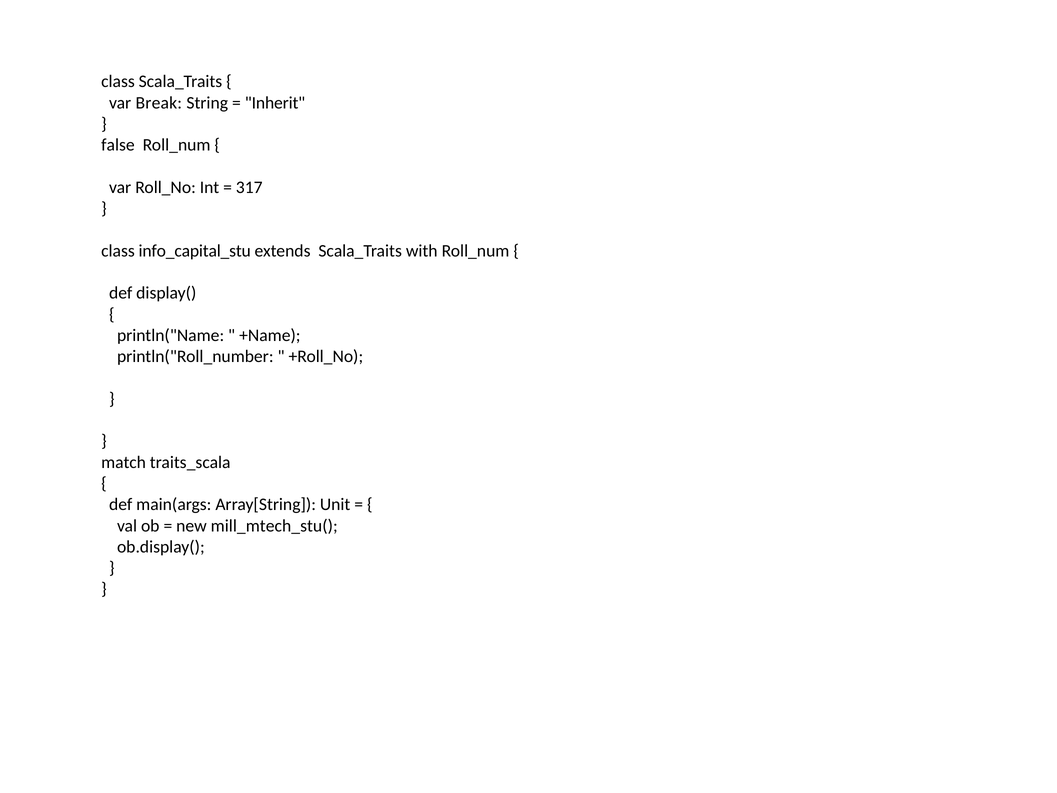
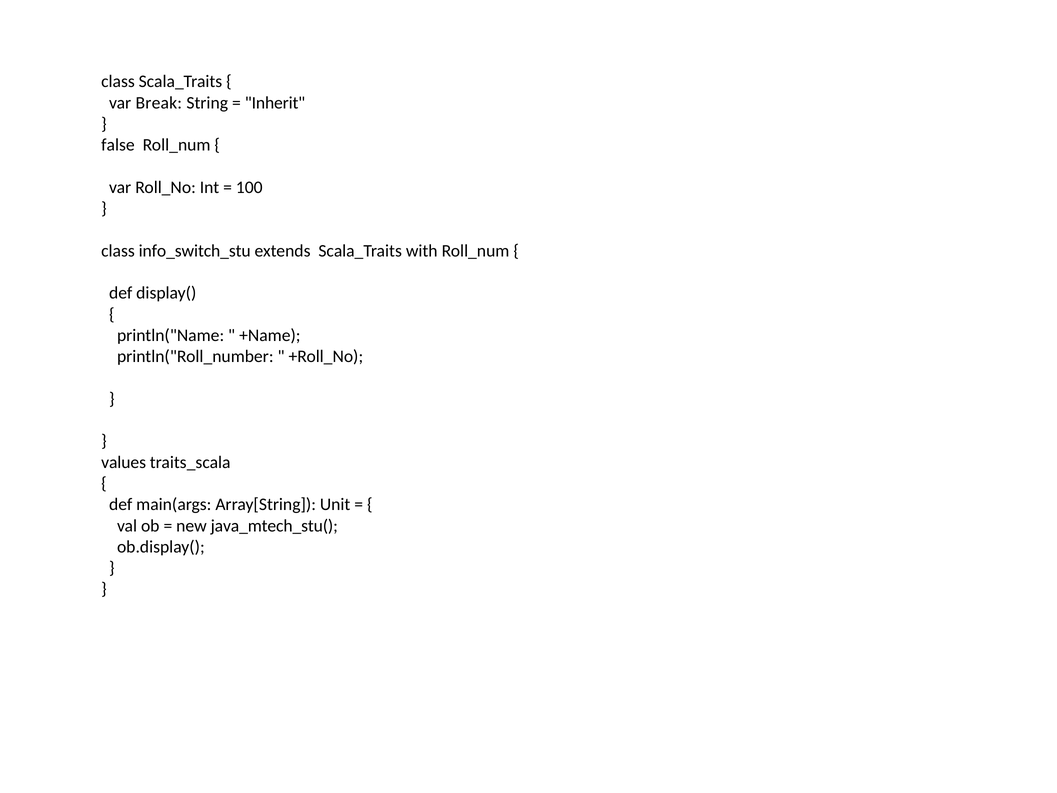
317: 317 -> 100 (249, 187)
info_capital_stu: info_capital_stu -> info_switch_stu (195, 251)
match: match -> values (124, 462)
mill_mtech_stu(: mill_mtech_stu( -> java_mtech_stu( (274, 526)
